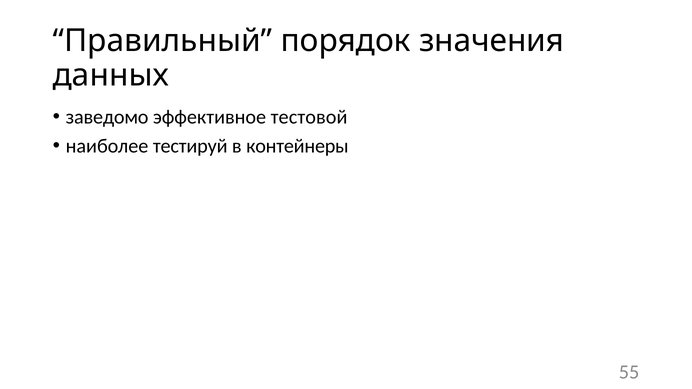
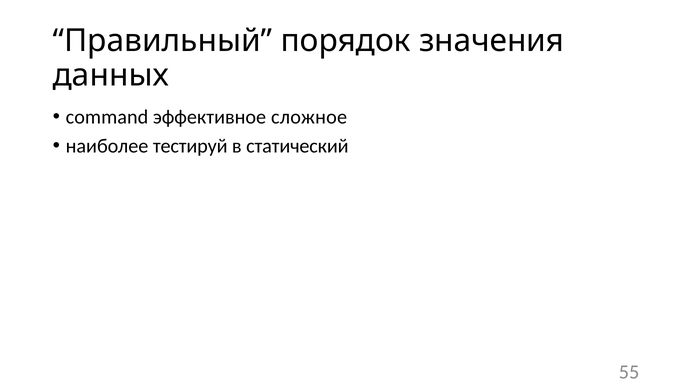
заведомо: заведомо -> command (107, 117)
тестовой: тестовой -> сложное (309, 117)
контейнеры: контейнеры -> статический (297, 146)
